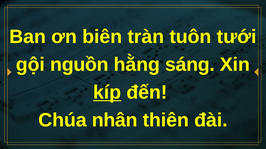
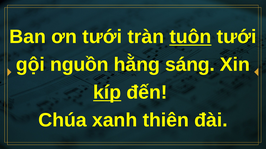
ơn biên: biên -> tưới (102, 37)
tuôn underline: none -> present (190, 37)
nhân: nhân -> xanh (115, 121)
